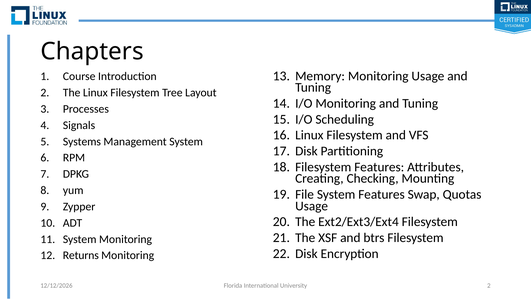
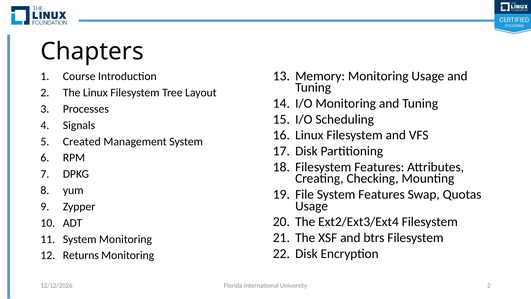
Systems: Systems -> Created (82, 141)
